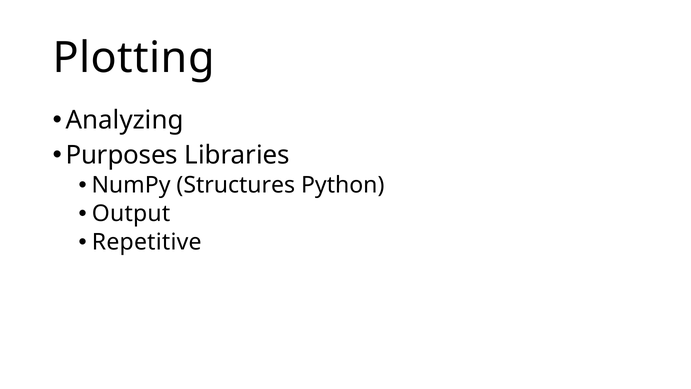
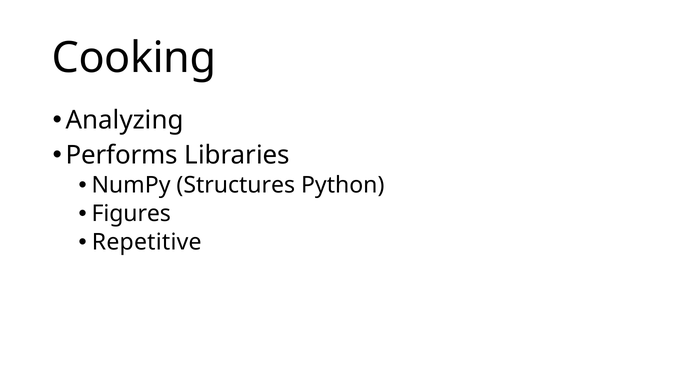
Plotting: Plotting -> Cooking (134, 58)
Purposes: Purposes -> Performs (122, 155)
Output: Output -> Figures (131, 214)
